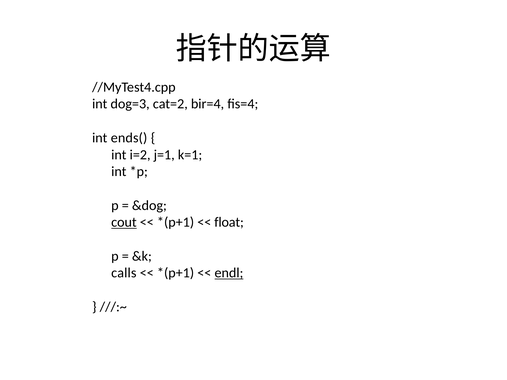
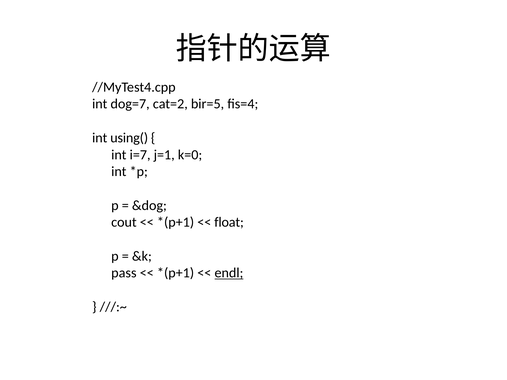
dog=3: dog=3 -> dog=7 (130, 104)
bir=4: bir=4 -> bir=5 (208, 104)
ends(: ends( -> using( (129, 138)
i=2: i=2 -> i=7 (140, 155)
k=1: k=1 -> k=0 (190, 155)
cout underline: present -> none (124, 222)
calls: calls -> pass (124, 273)
